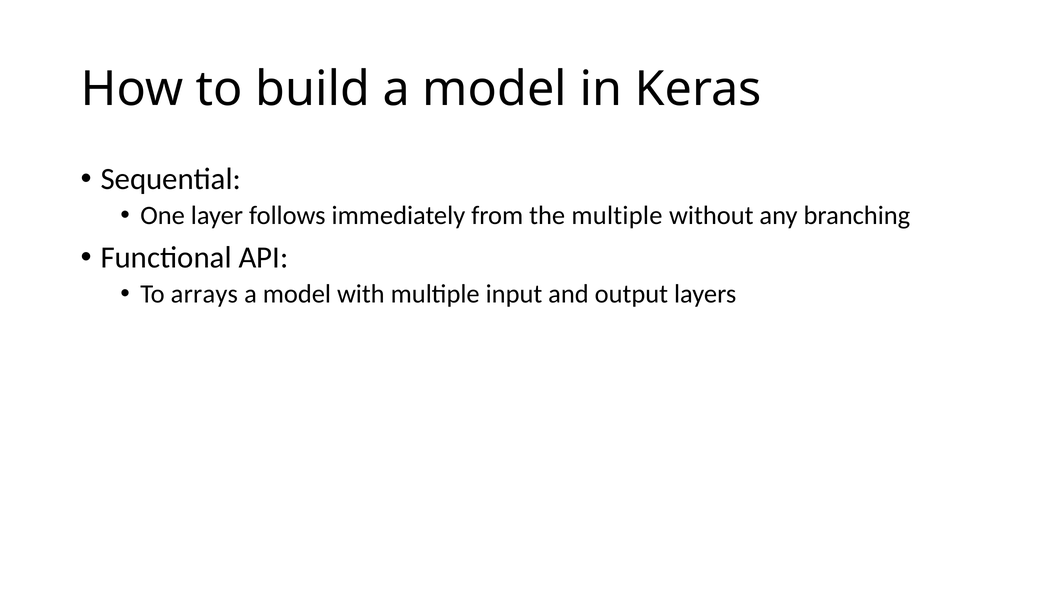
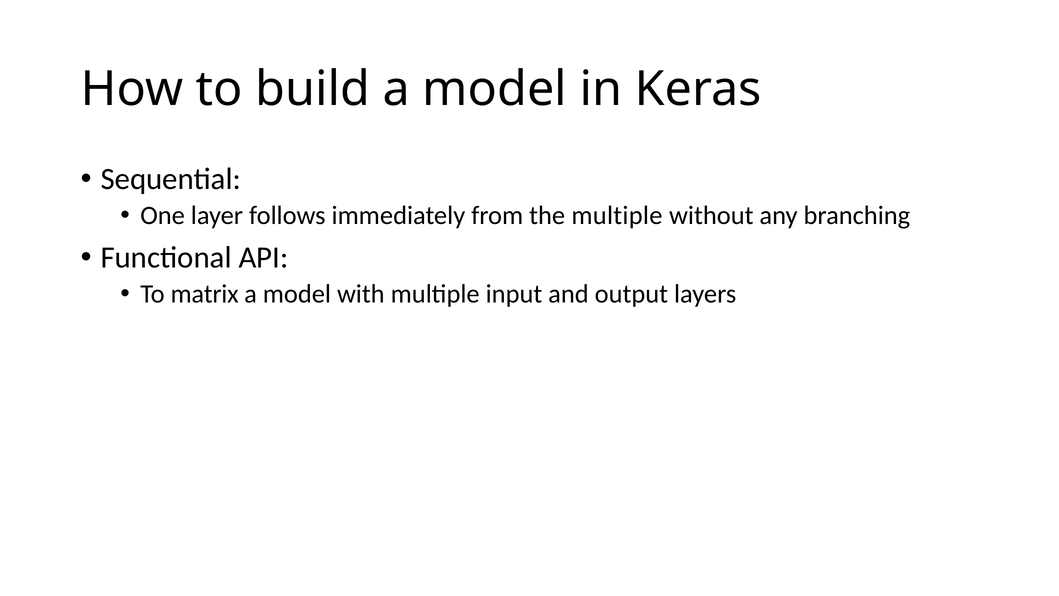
arrays: arrays -> matrix (205, 294)
